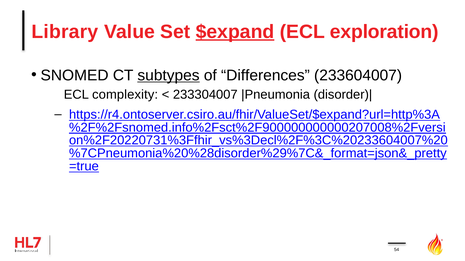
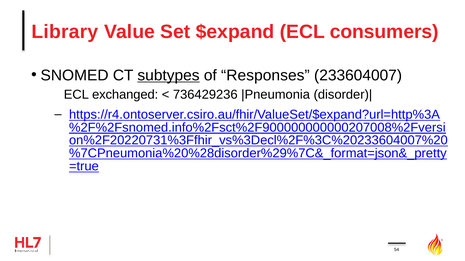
$expand underline: present -> none (235, 32)
exploration: exploration -> consumers (384, 32)
Differences: Differences -> Responses (265, 75)
complexity: complexity -> exchanged (125, 95)
233304007: 233304007 -> 736429236 (205, 95)
